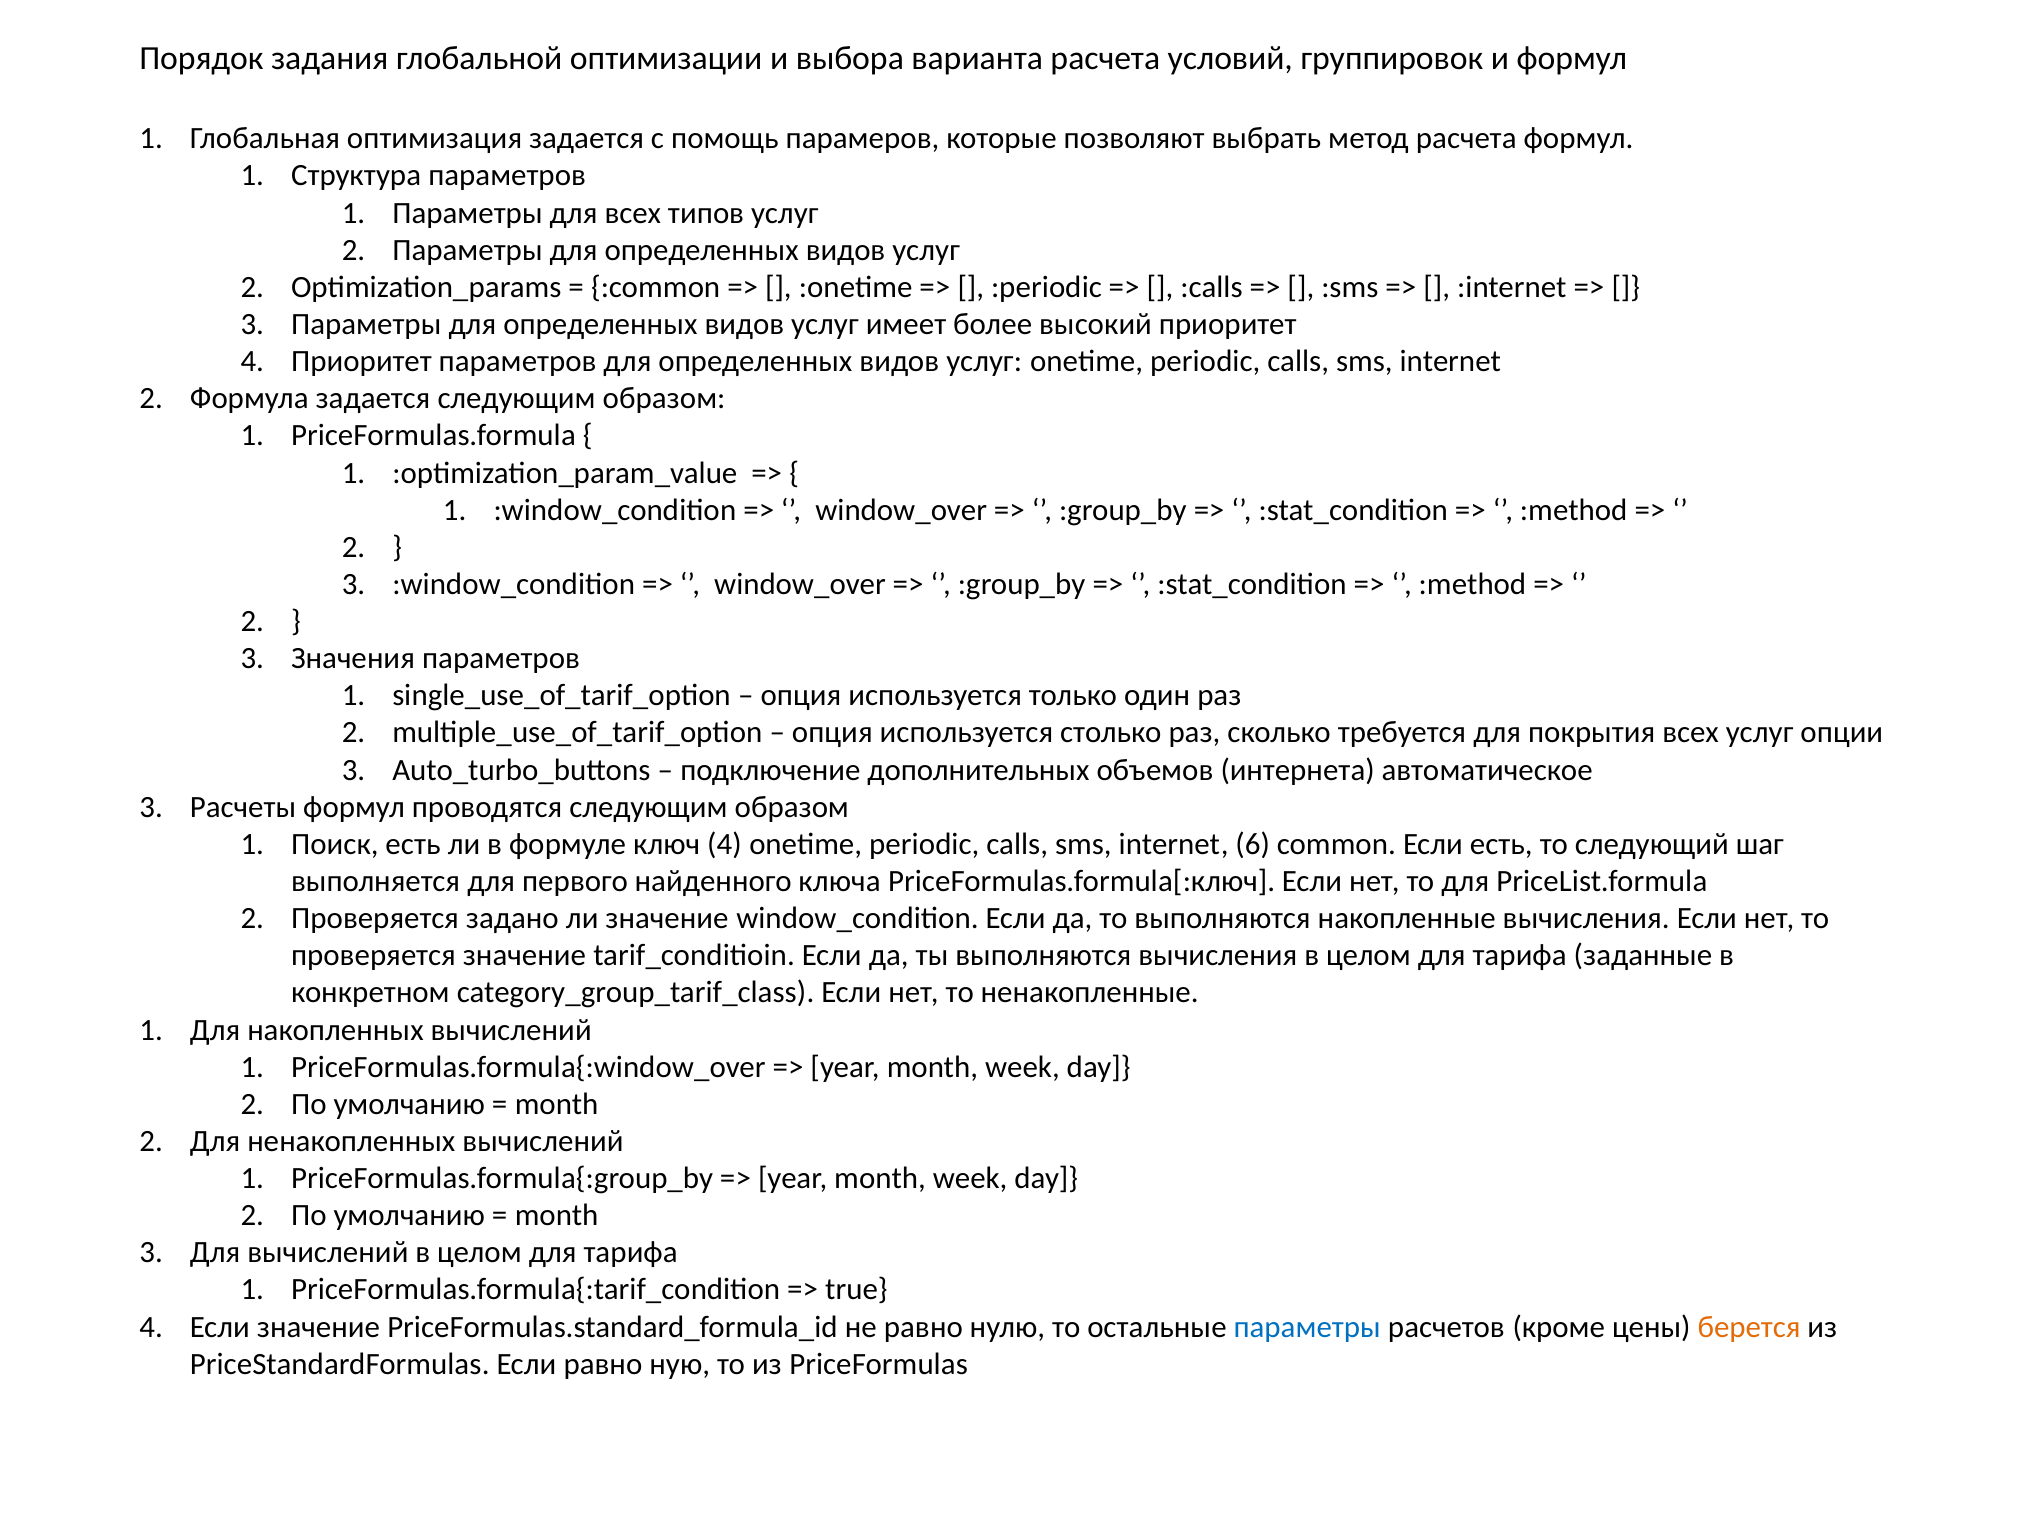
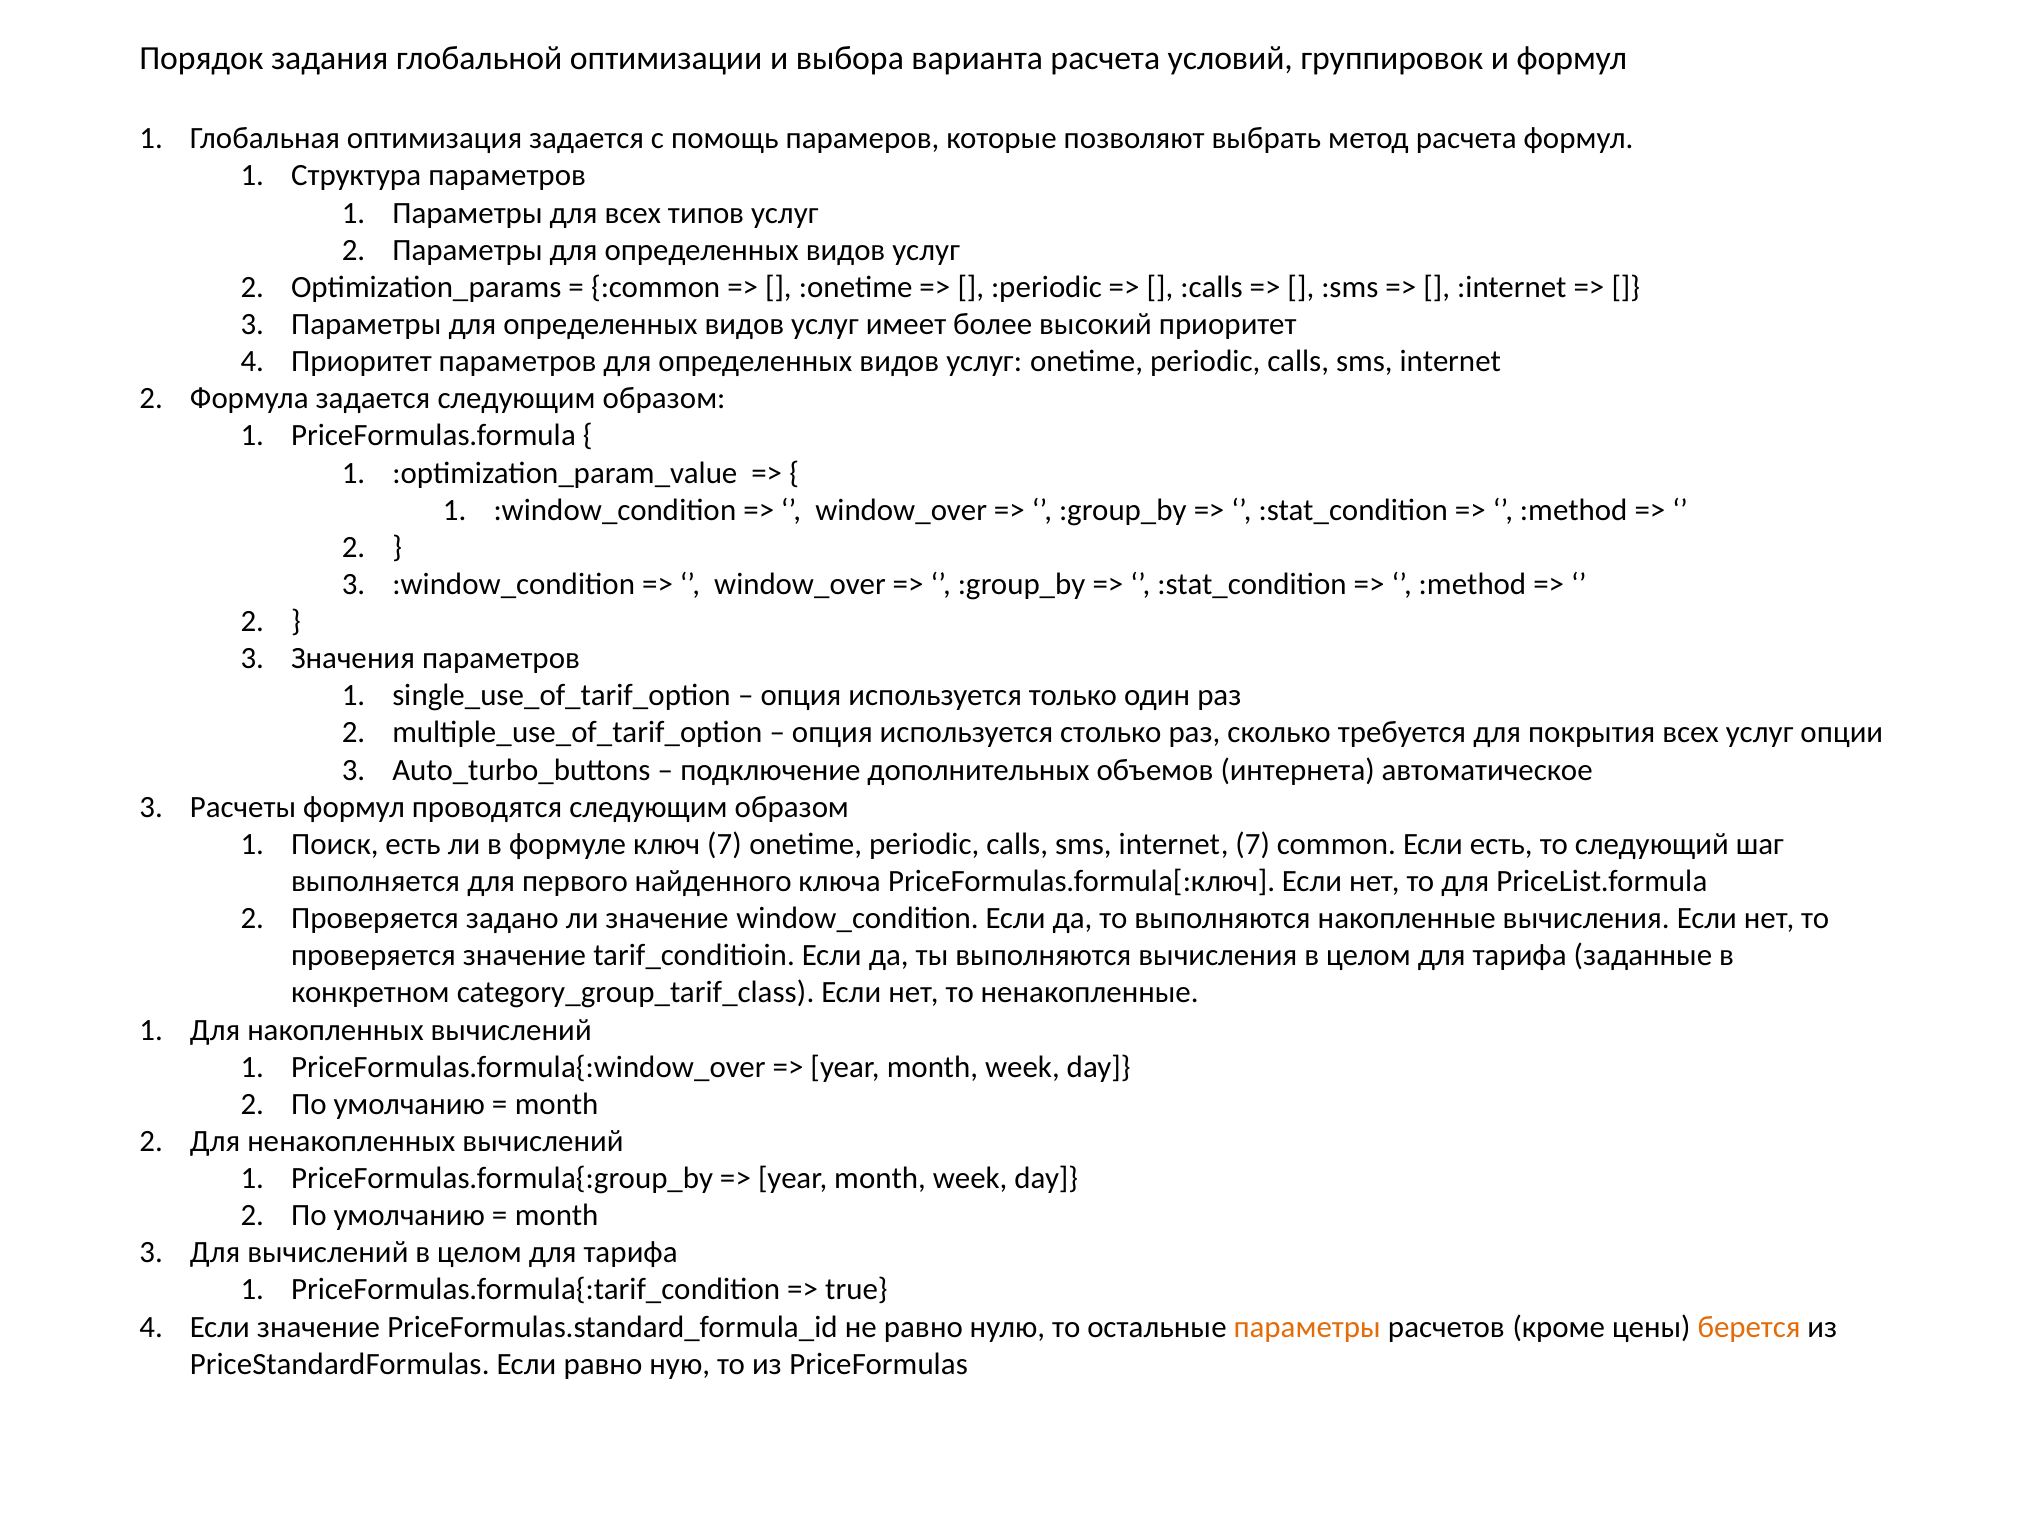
ключ 4: 4 -> 7 (724, 844)
internet 6: 6 -> 7 (1253, 844)
параметры colour: blue -> orange (1307, 1327)
